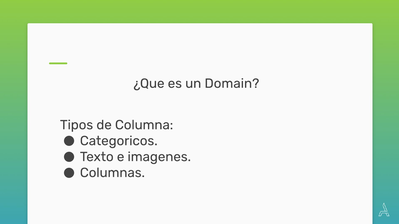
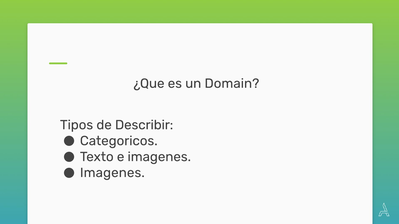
Columna: Columna -> Describir (144, 125)
Columnas: Columnas -> Imagenes (112, 173)
